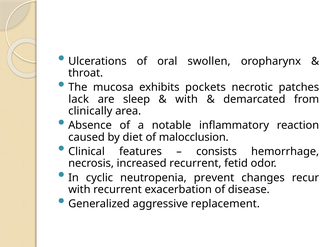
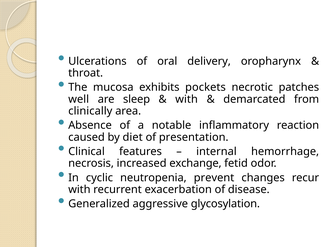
swollen: swollen -> delivery (209, 61)
lack: lack -> well (79, 99)
malocclusion: malocclusion -> presentation (194, 137)
consists: consists -> internal (216, 152)
increased recurrent: recurrent -> exchange (195, 164)
replacement: replacement -> glycosylation (225, 204)
